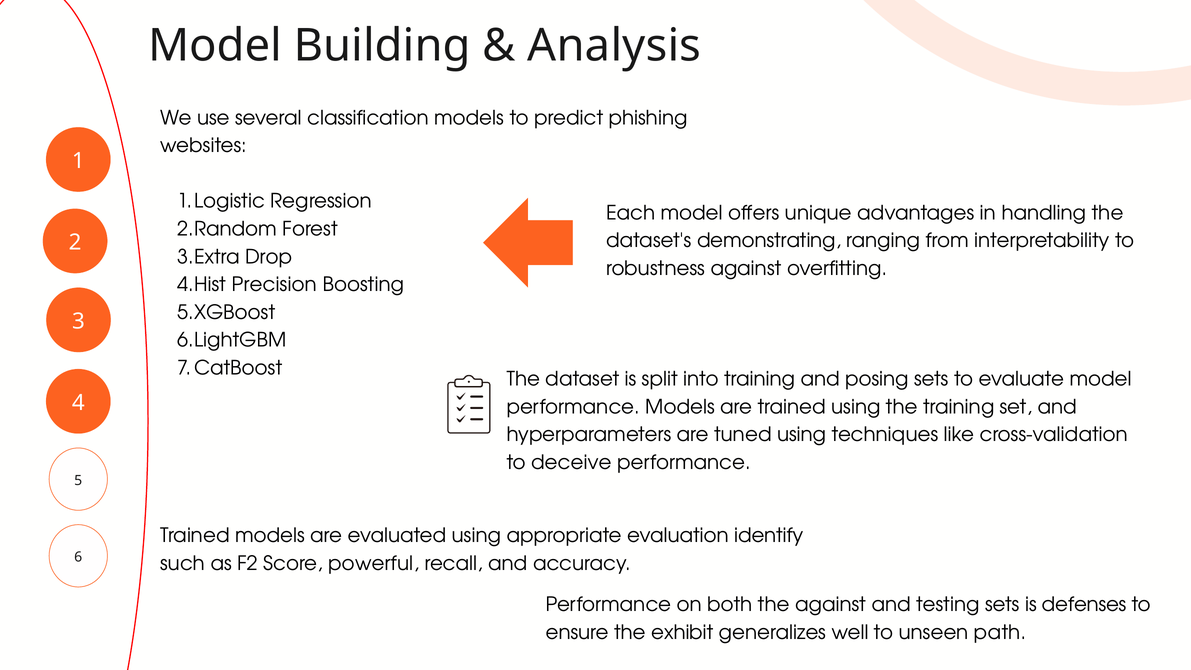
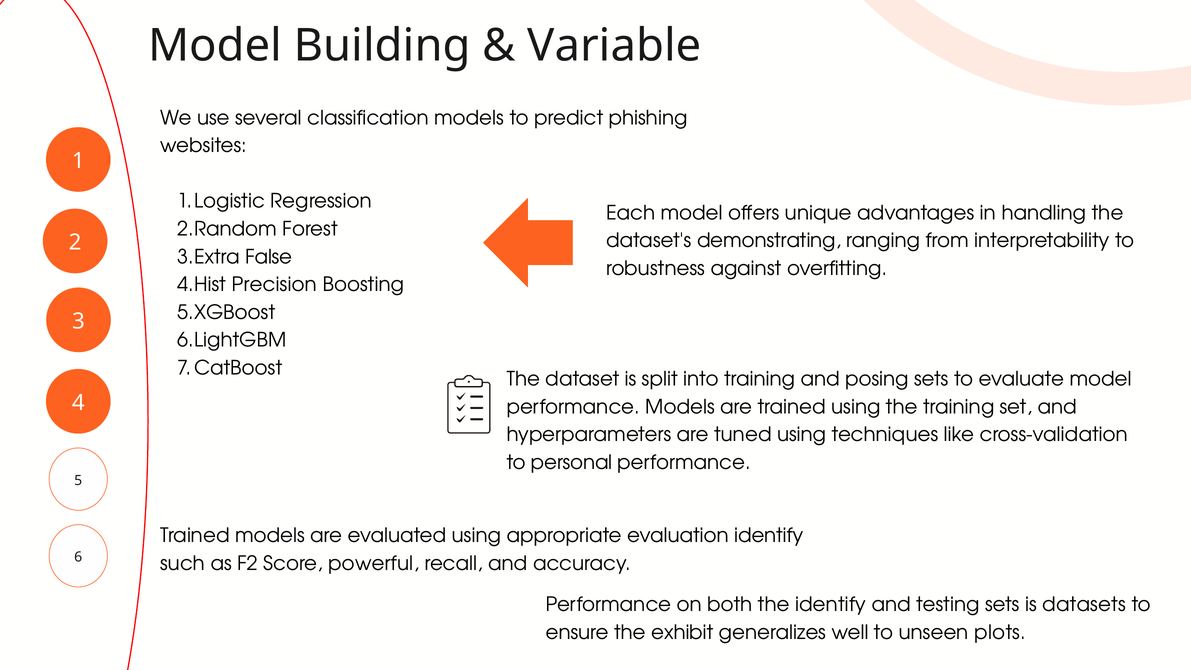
Analysis: Analysis -> Variable (614, 46)
Drop: Drop -> False (269, 257)
deceive: deceive -> personal (572, 463)
the against: against -> identify (831, 605)
defenses: defenses -> datasets (1084, 605)
path: path -> plots (1000, 633)
